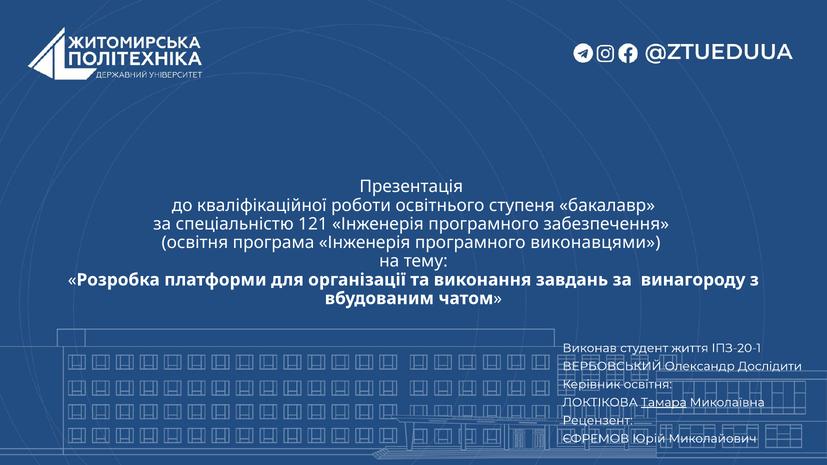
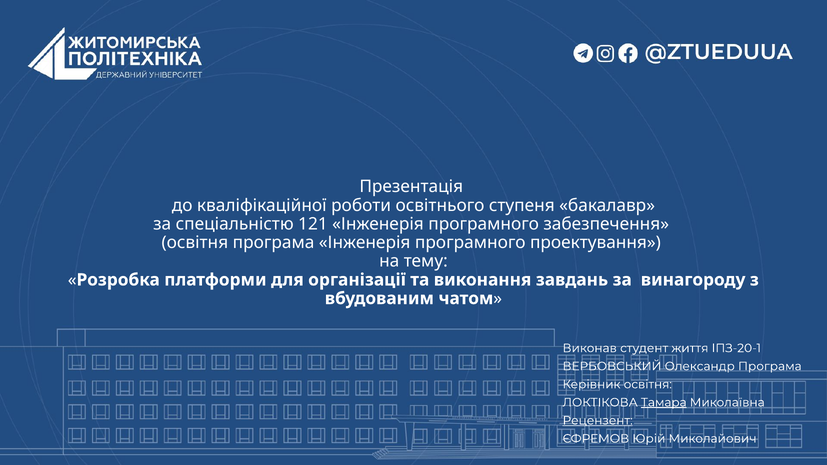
виконавцями: виконавцями -> проектування (595, 243)
Олександр Дослідити: Дослідити -> Програма (770, 366)
Рецензент underline: none -> present (598, 421)
